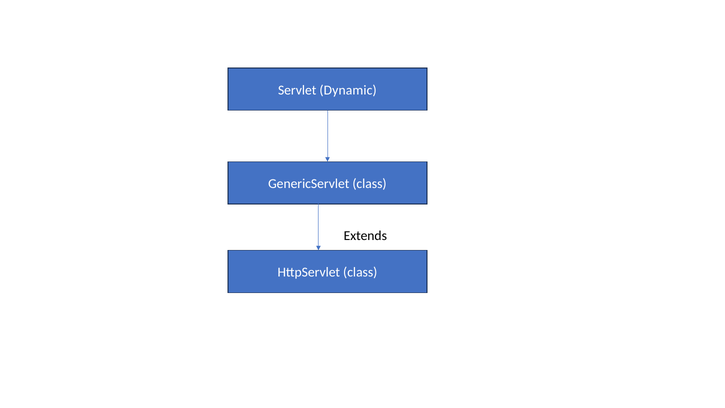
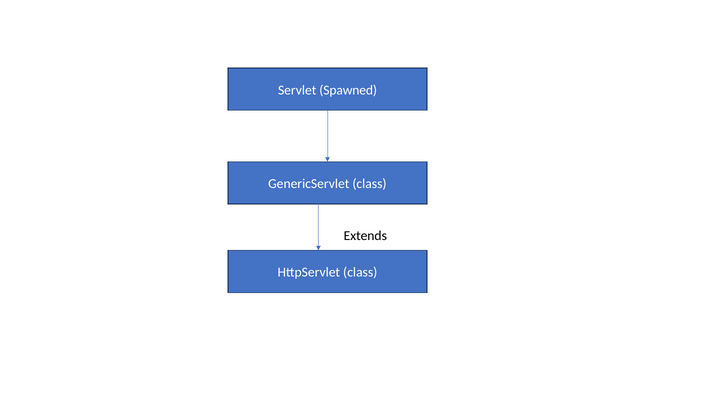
Dynamic: Dynamic -> Spawned (348, 90)
